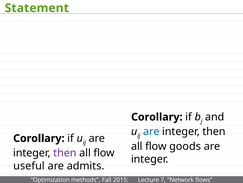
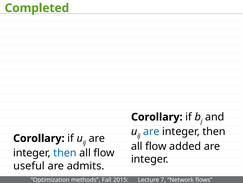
Statement: Statement -> Completed (37, 8)
goods: goods -> added (185, 146)
then colour: purple -> blue (65, 153)
